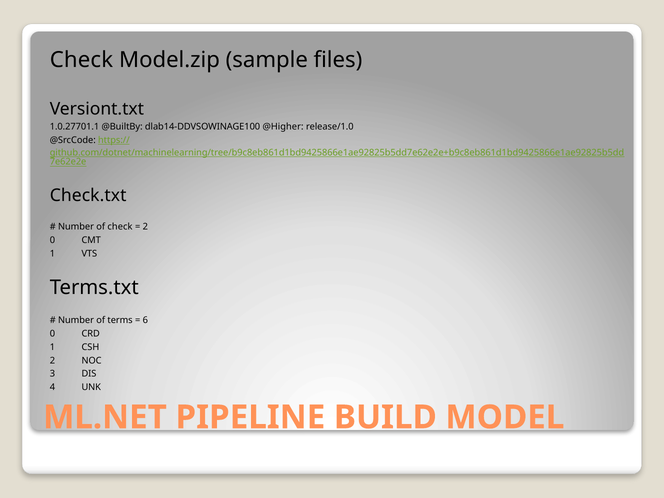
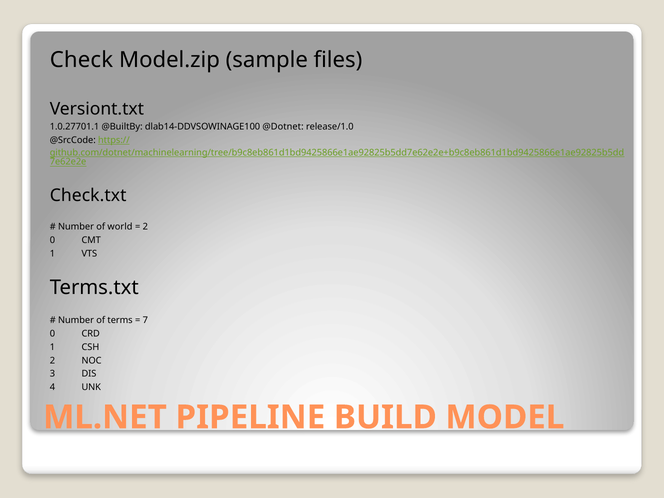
@Higher: @Higher -> @Dotnet (283, 127)
of check: check -> world (120, 227)
6: 6 -> 7 (145, 320)
